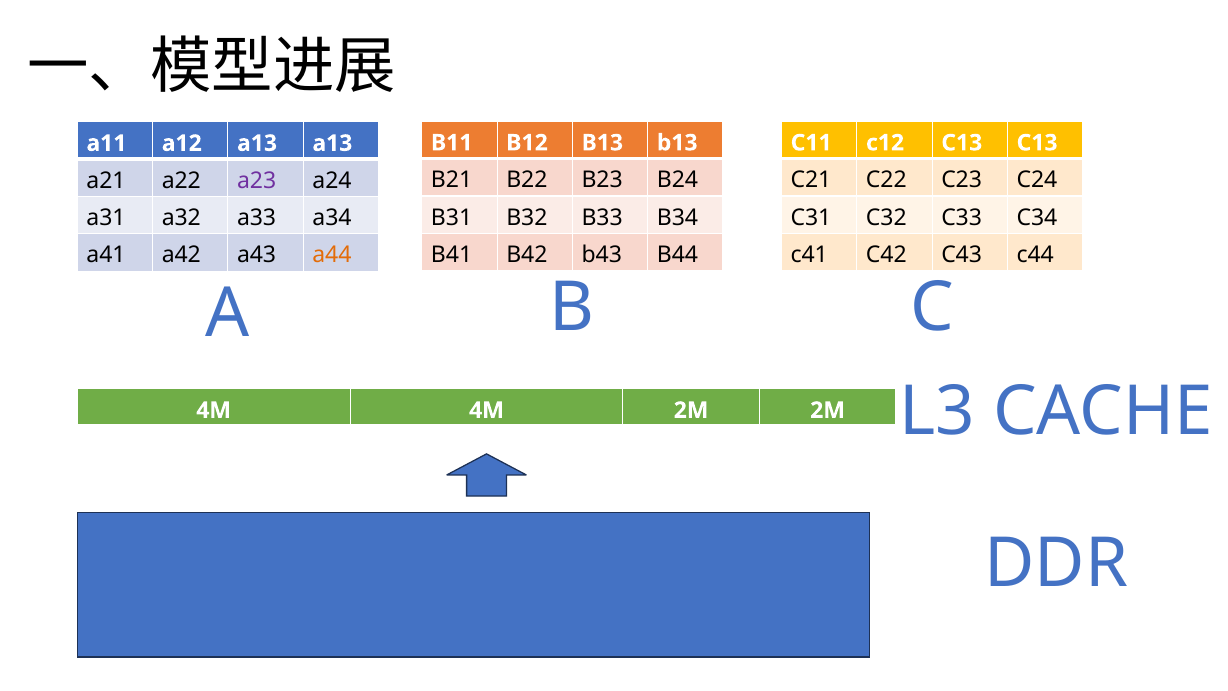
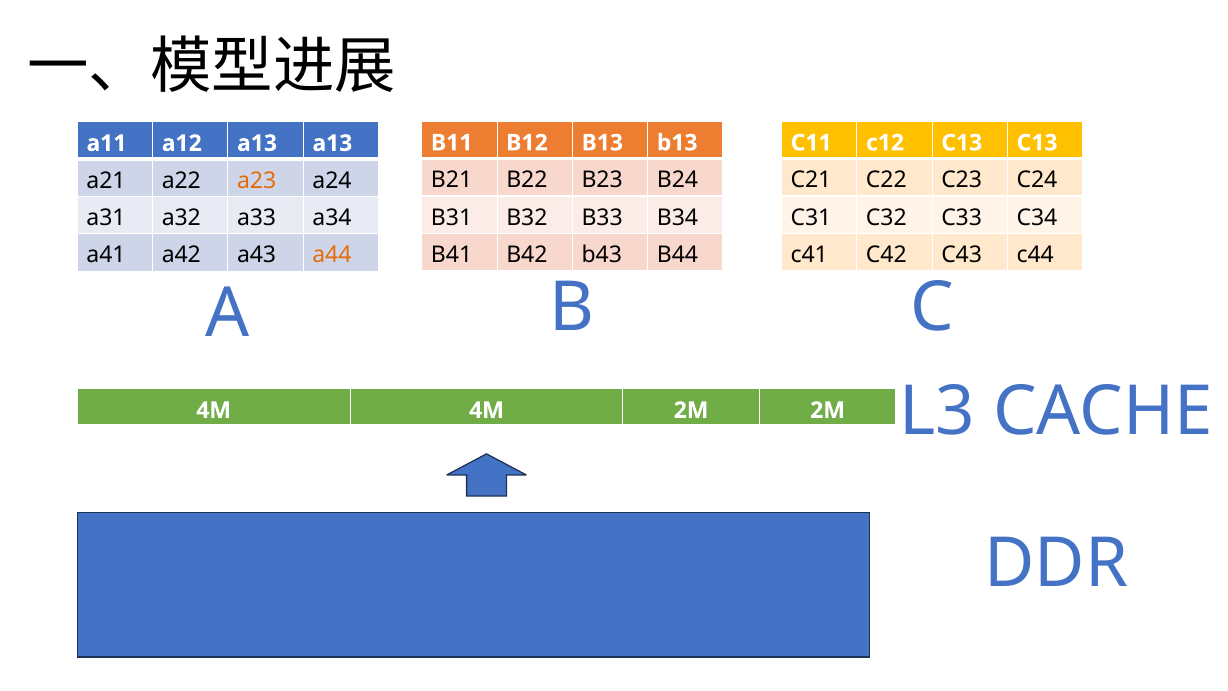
a23 colour: purple -> orange (257, 181)
